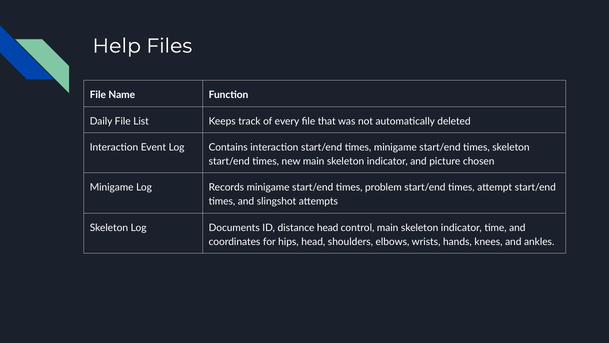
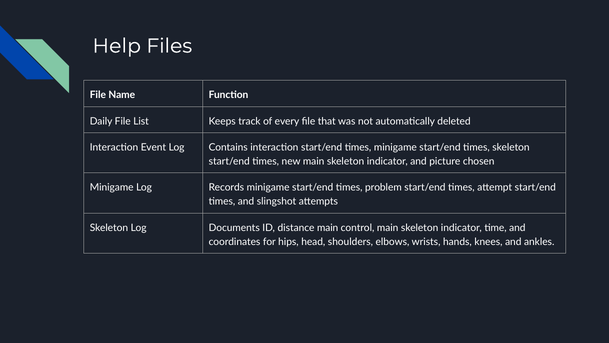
distance head: head -> main (328, 227)
